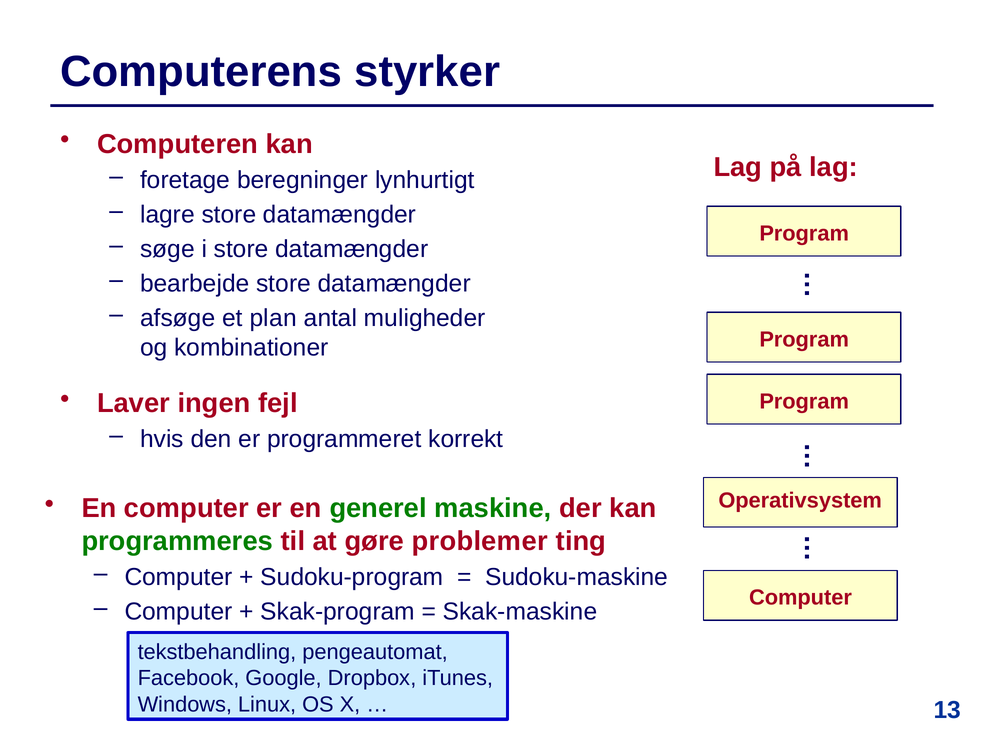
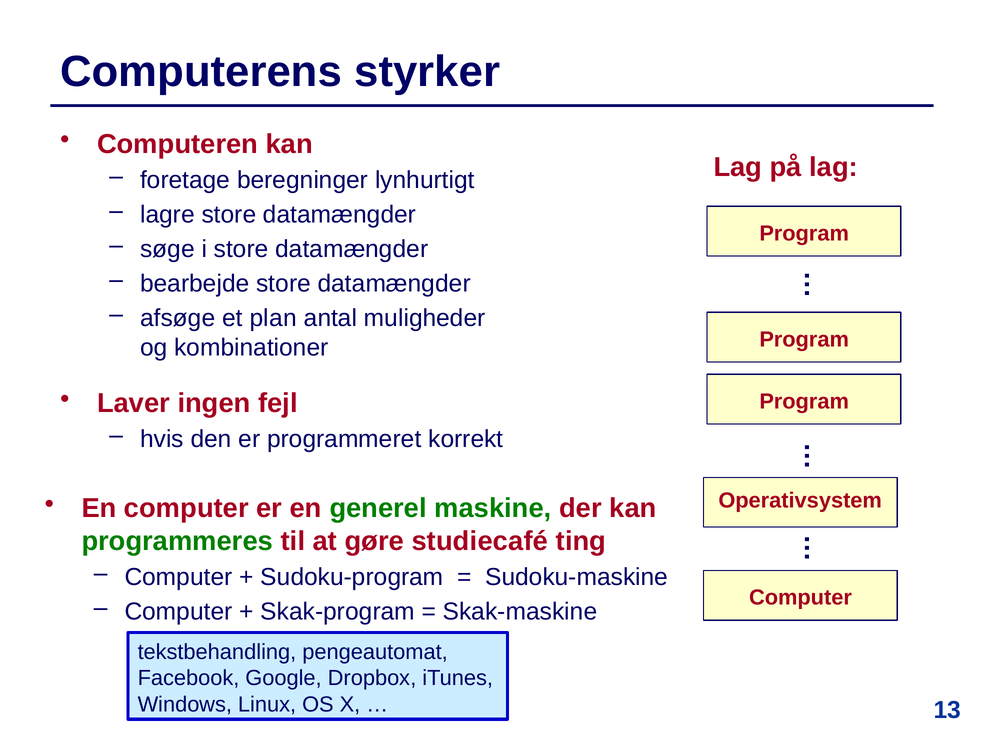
problemer: problemer -> studiecafé (480, 541)
